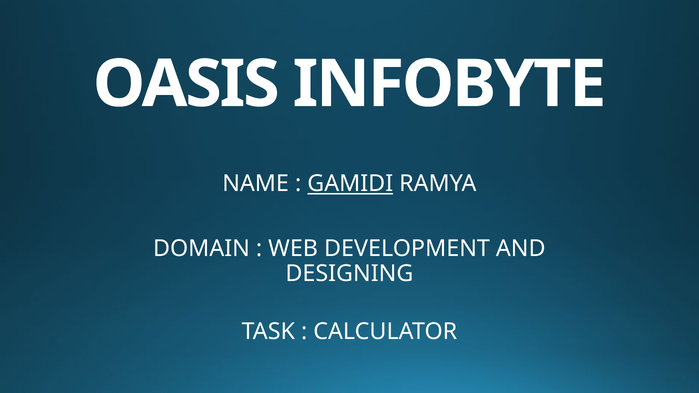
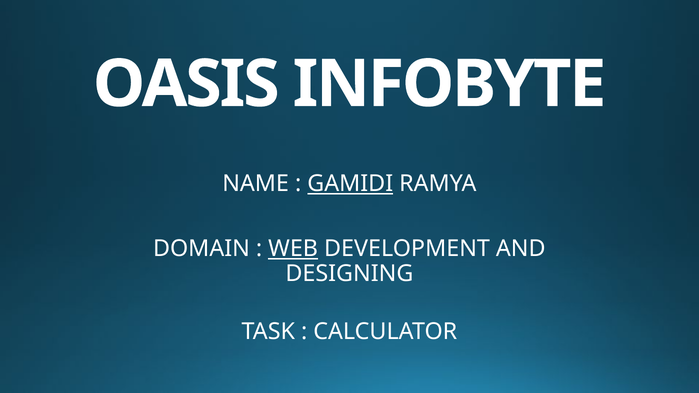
WEB underline: none -> present (293, 249)
